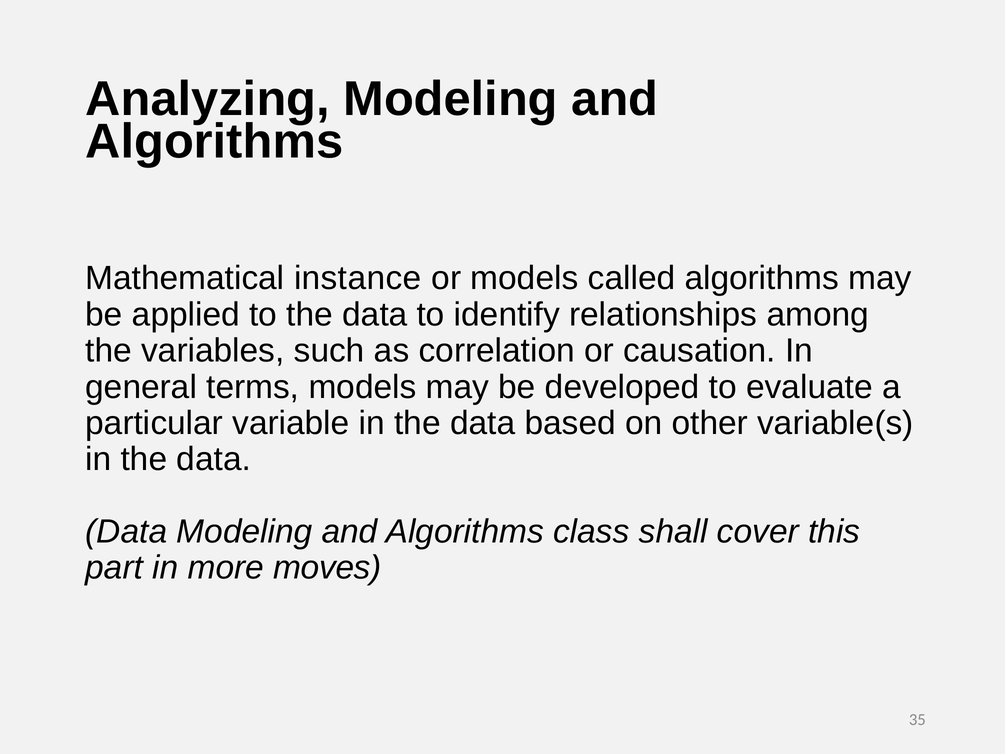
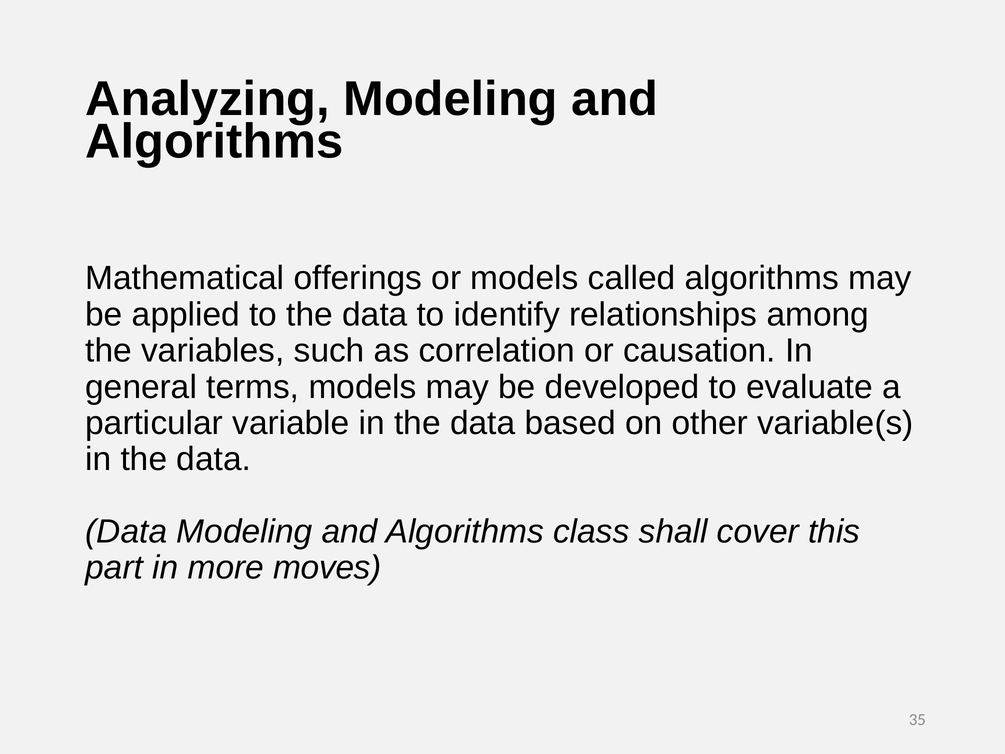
instance: instance -> offerings (358, 278)
